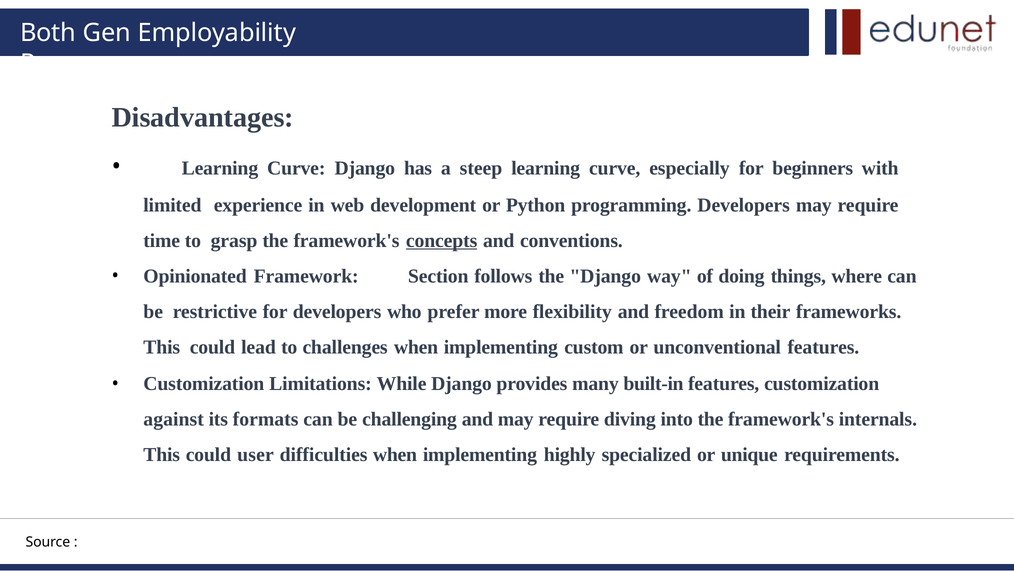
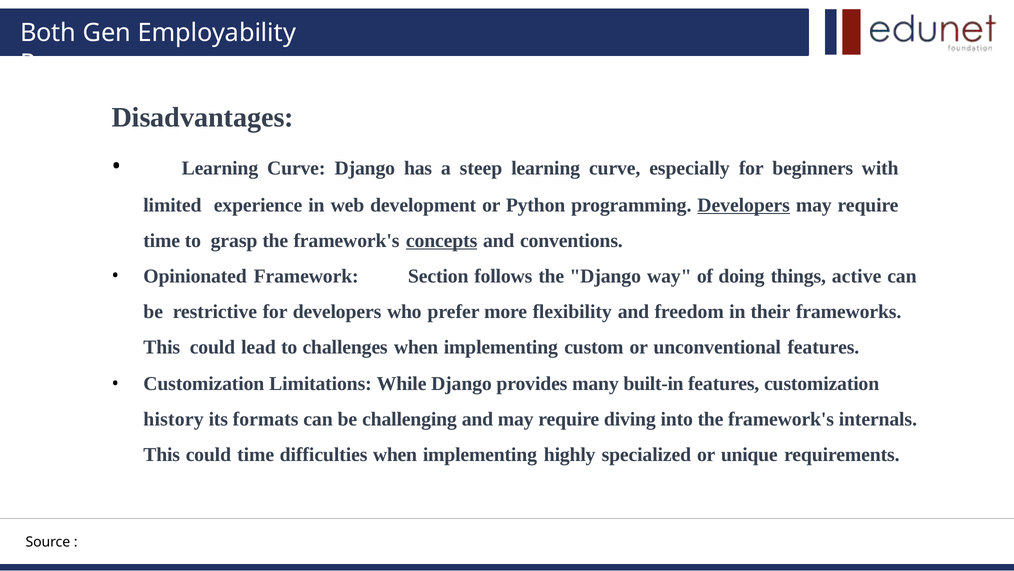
Developers underline: none -> present (744, 205)
where: where -> active (857, 276)
against: against -> history (174, 419)
could user: user -> time (256, 455)
